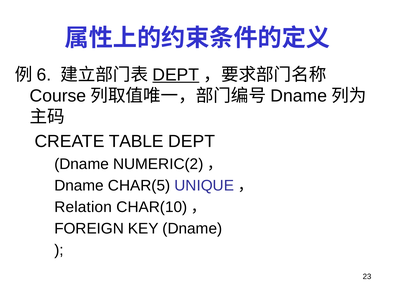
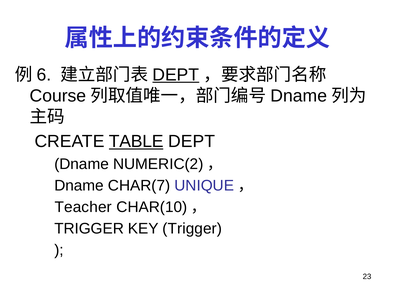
TABLE underline: none -> present (136, 142)
CHAR(5: CHAR(5 -> CHAR(7 (139, 186)
Relation: Relation -> Teacher (83, 207)
FOREIGN: FOREIGN -> TRIGGER (89, 229)
KEY Dname: Dname -> Trigger (192, 229)
